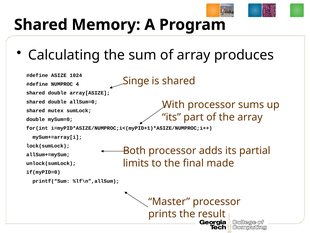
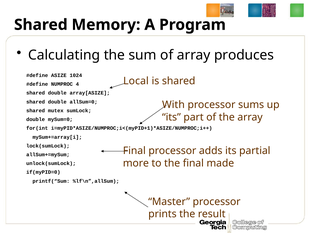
Singe: Singe -> Local (136, 81)
Both: Both -> Final (134, 150)
limits: limits -> more (136, 163)
